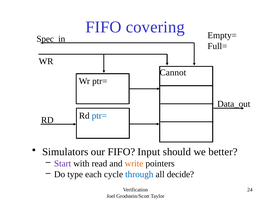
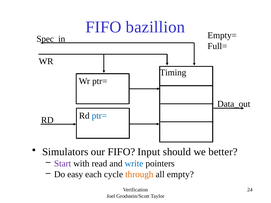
covering: covering -> bazillion (155, 27)
Cannot: Cannot -> Timing (173, 73)
write colour: orange -> blue (134, 164)
type: type -> easy (75, 175)
through colour: blue -> orange (139, 175)
decide: decide -> empty (180, 175)
